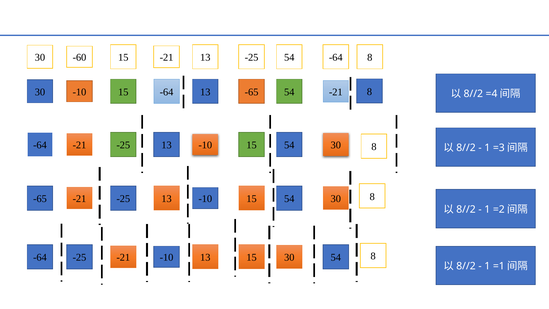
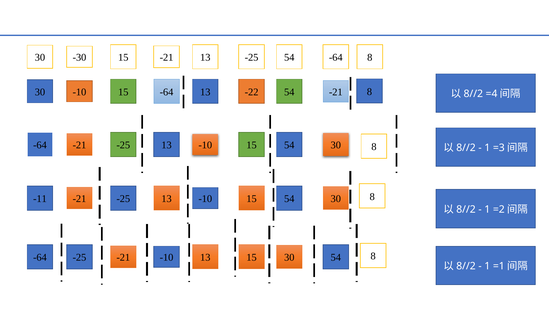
-60: -60 -> -30 (79, 57)
30 -65: -65 -> -22 (252, 92)
-65: -65 -> -11 (40, 199)
